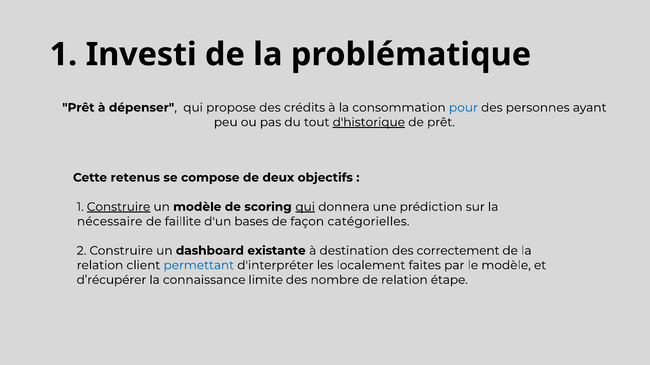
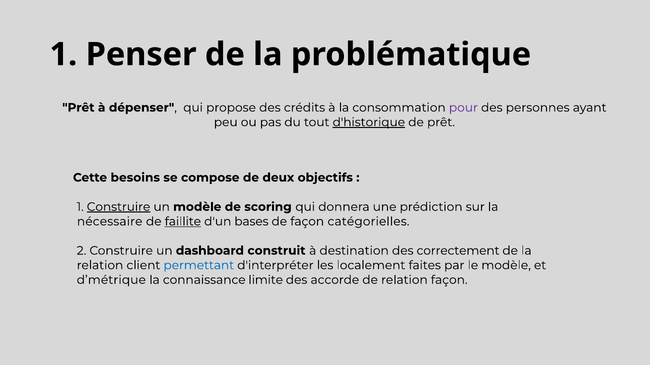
Investi: Investi -> Penser (141, 55)
pour colour: blue -> purple (463, 108)
retenus: retenus -> besoins (135, 178)
qui underline: present -> none (305, 207)
faillite underline: none -> present (183, 222)
existante: existante -> construit (276, 251)
d’récupérer: d’récupérer -> d’métrique (111, 280)
nombre: nombre -> accorde (335, 280)
relation étape: étape -> façon (449, 280)
